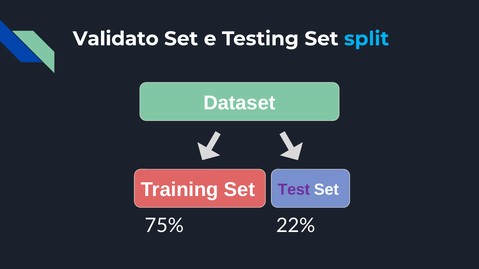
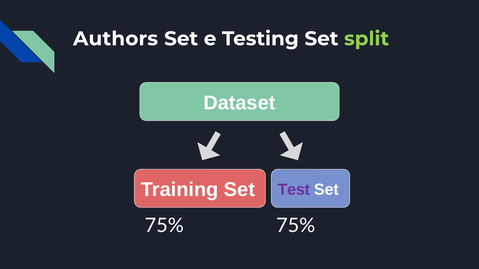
Validato: Validato -> Authors (116, 39)
split colour: light blue -> light green (367, 39)
75% 22%: 22% -> 75% (296, 226)
